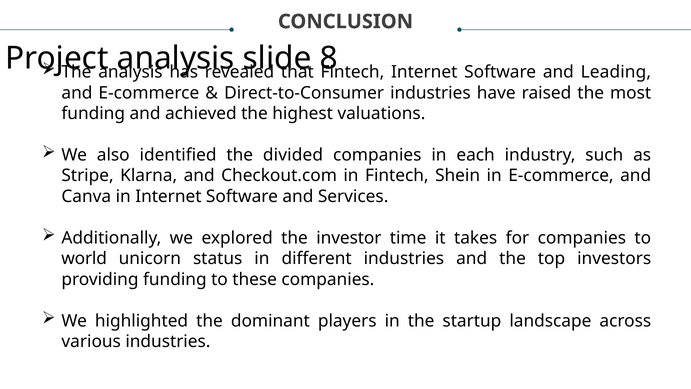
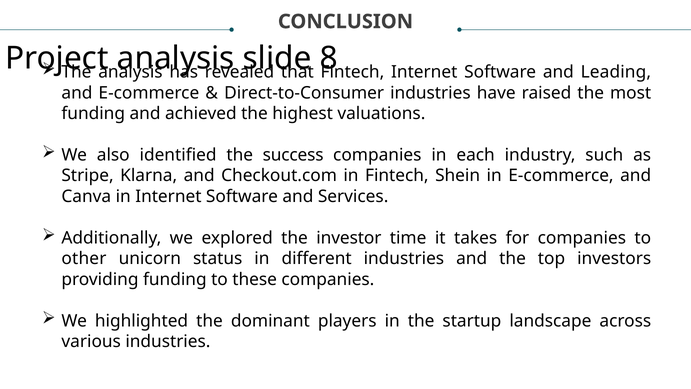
divided: divided -> success (293, 155)
world: world -> other (84, 259)
